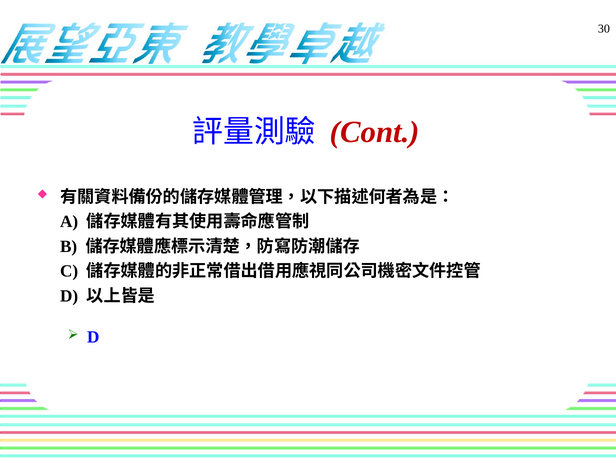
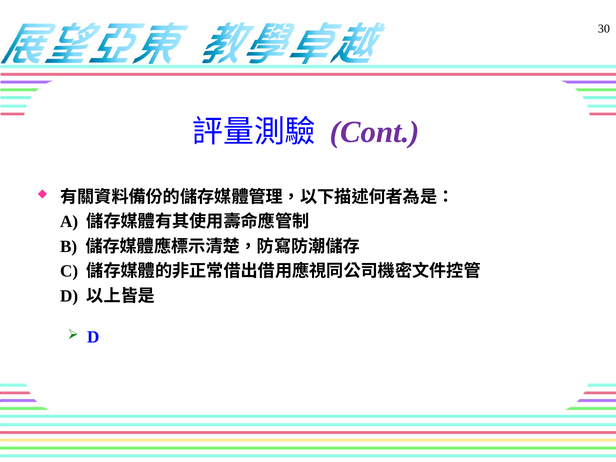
Cont colour: red -> purple (375, 132)
